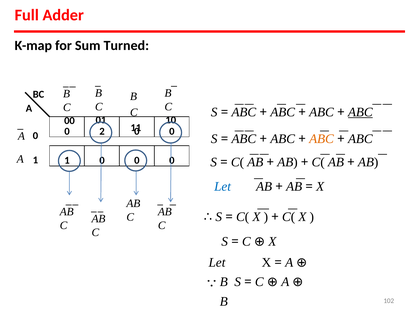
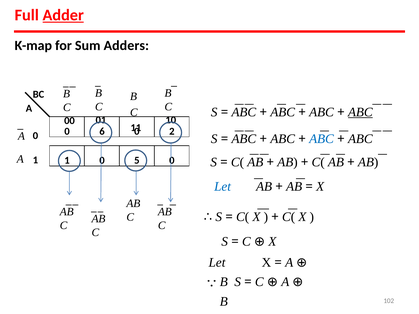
Adder underline: none -> present (63, 15)
Turned: Turned -> Adders (126, 46)
2: 2 -> 6 (102, 131)
0: 0 -> 2 (172, 131)
ABC colour: orange -> blue (322, 139)
0: 0 -> 5 (137, 161)
